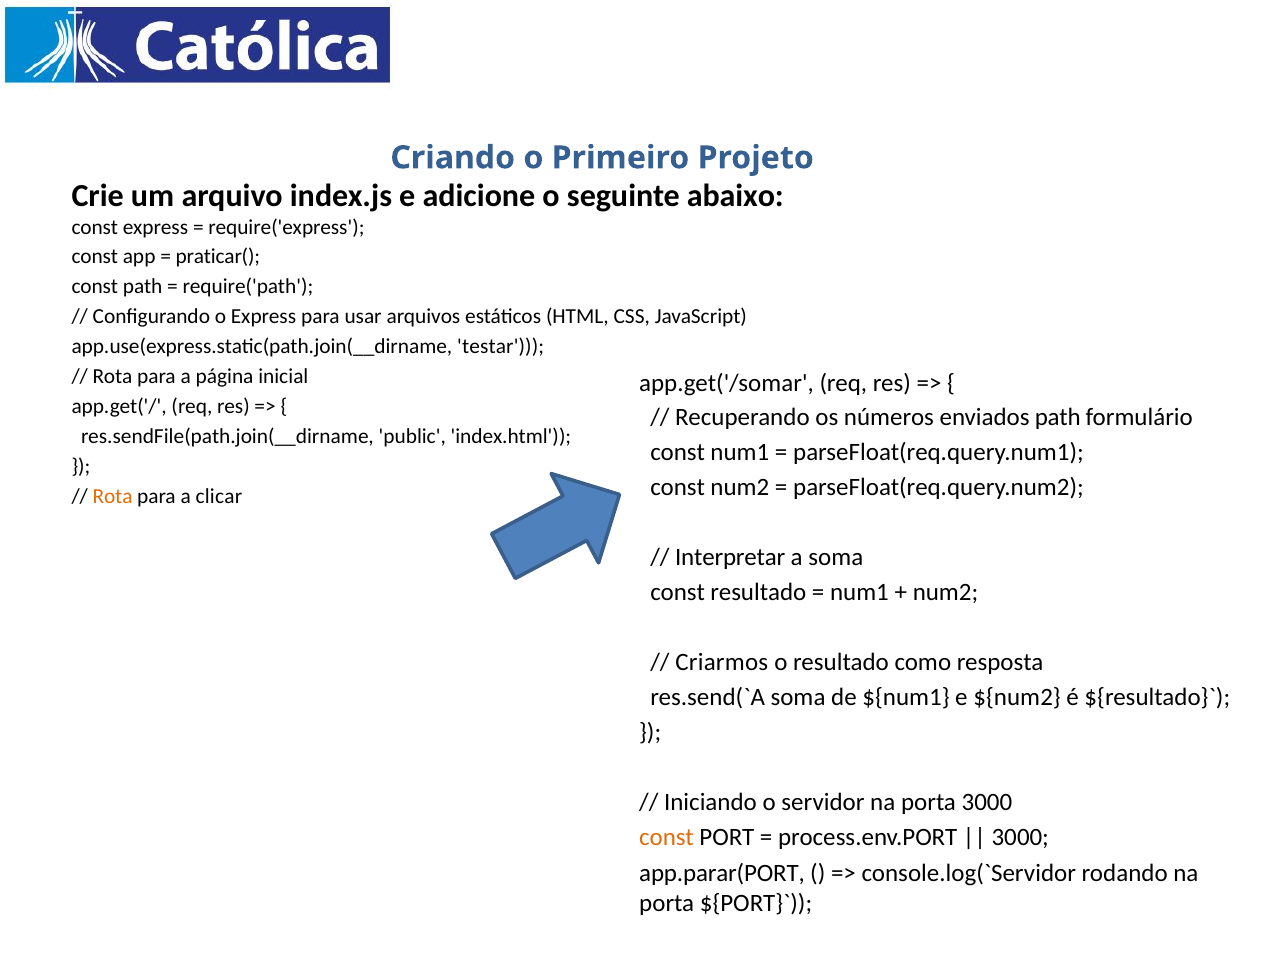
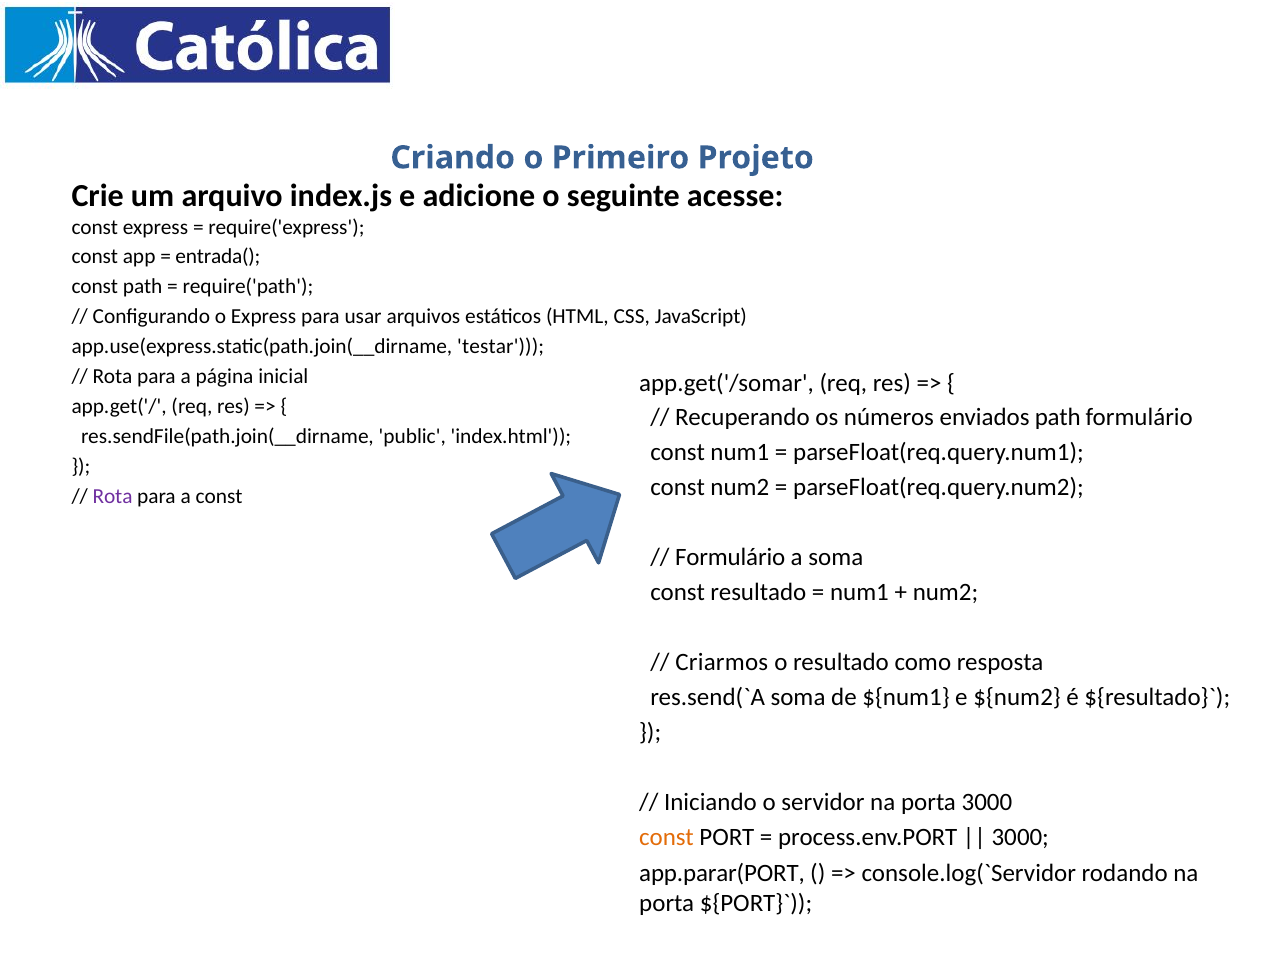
abaixo: abaixo -> acesse (735, 196)
praticar(: praticar( -> entrada( (218, 257)
Rota colour: orange -> purple (113, 497)
a clicar: clicar -> const (219, 497)
Interpretar: Interpretar -> Formulário (730, 558)
